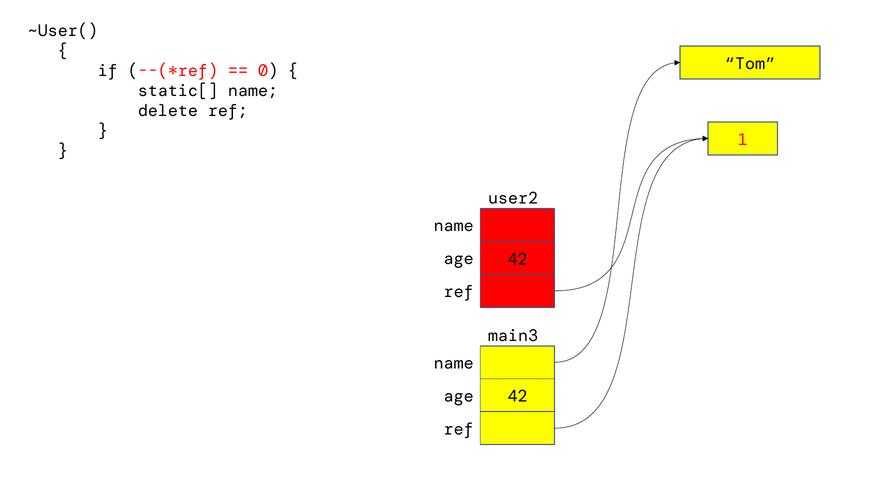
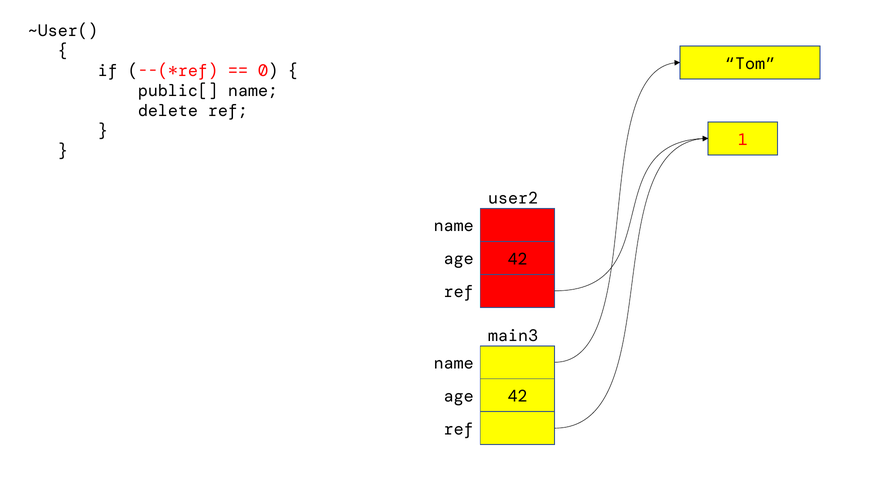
static[: static[ -> public[ (178, 91)
